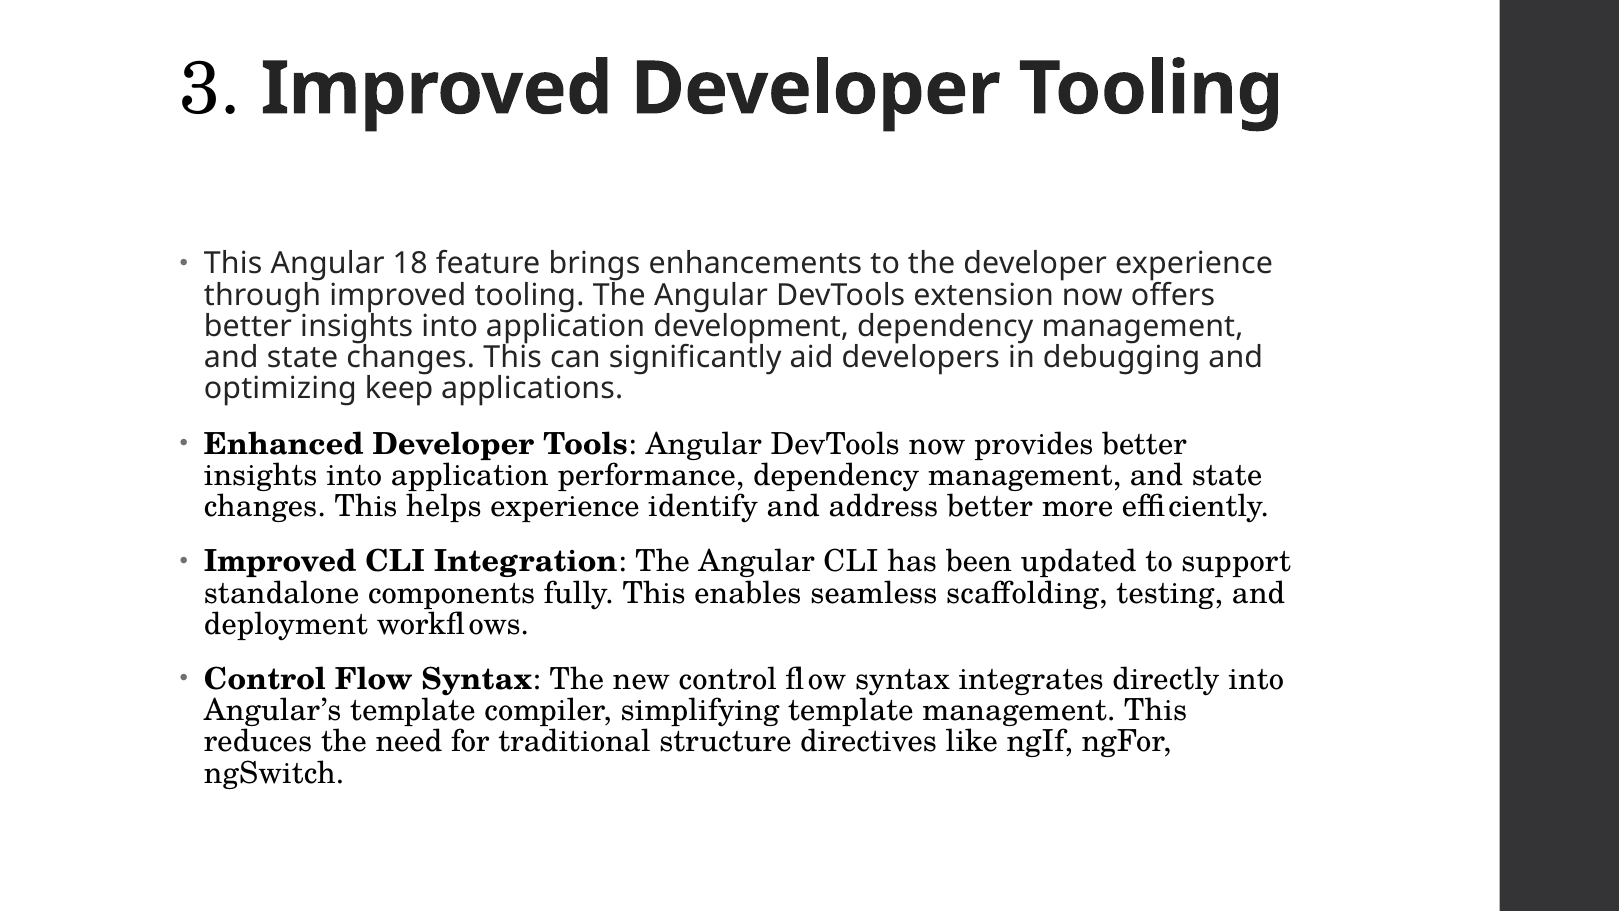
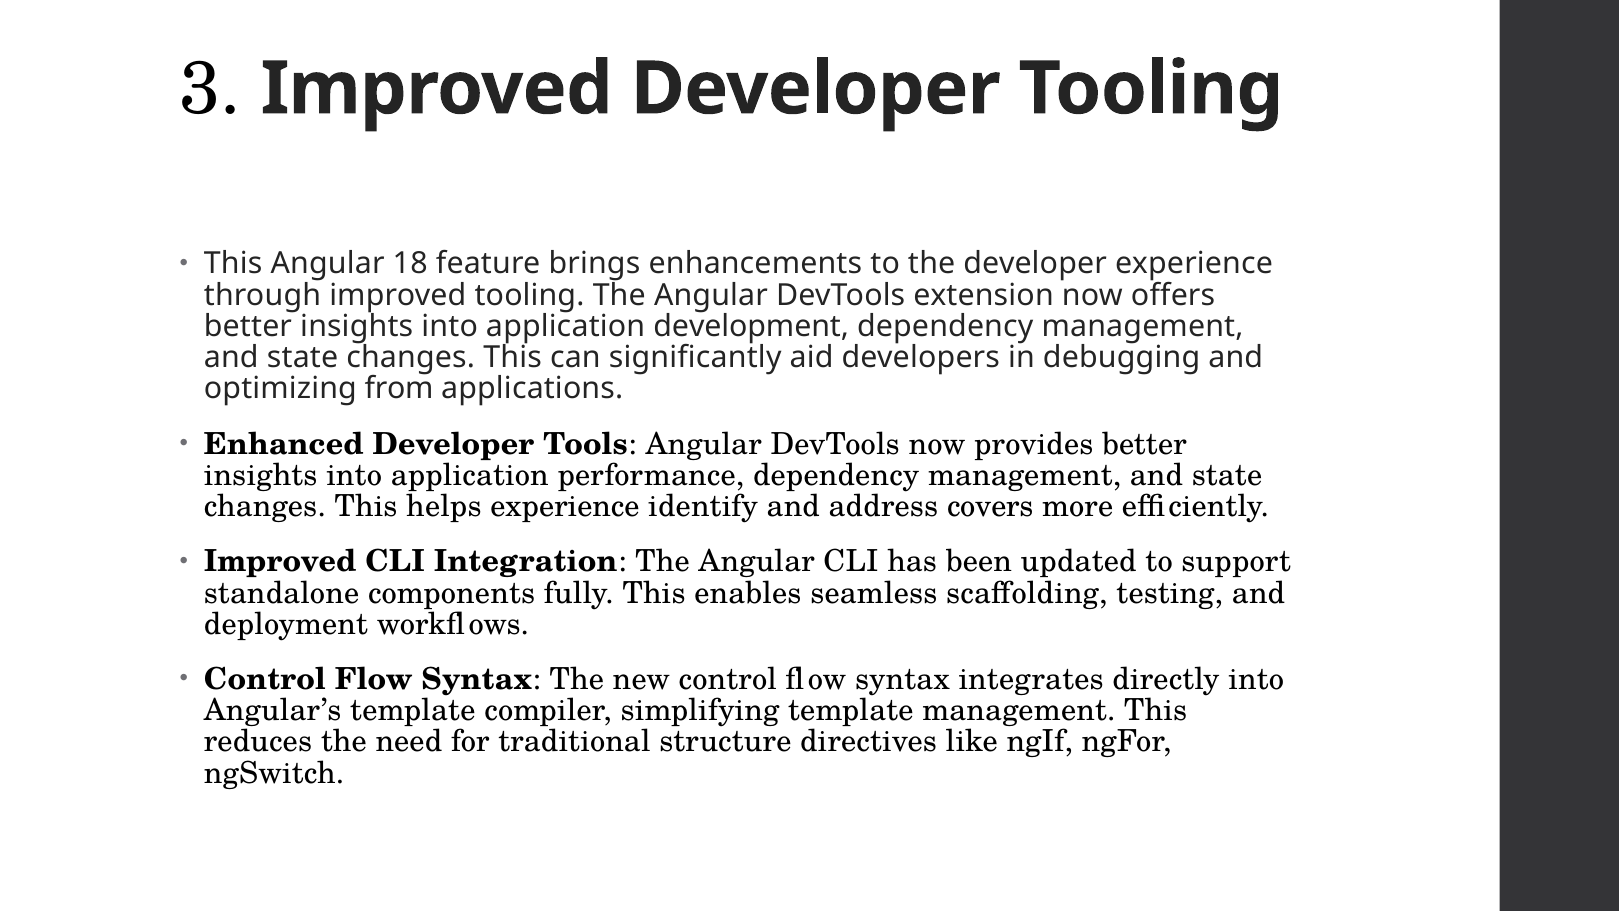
keep: keep -> from (399, 388)
address better: better -> covers (990, 506)
